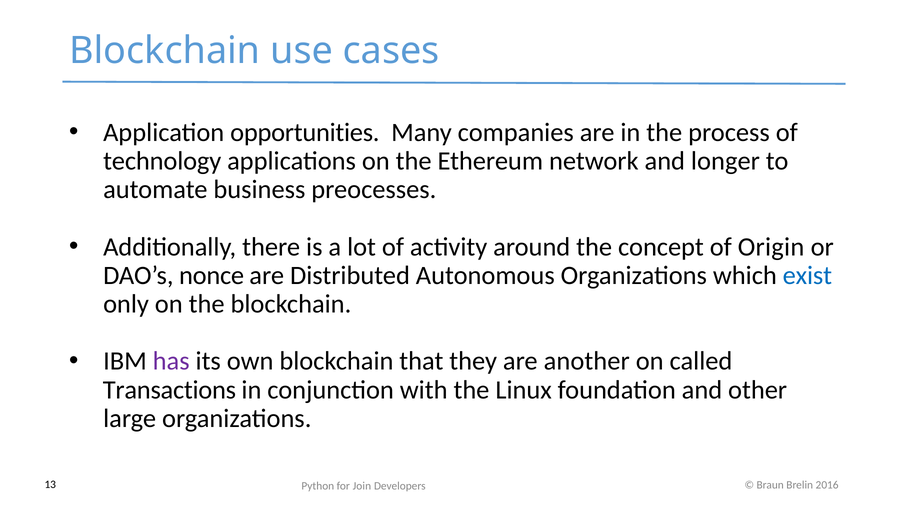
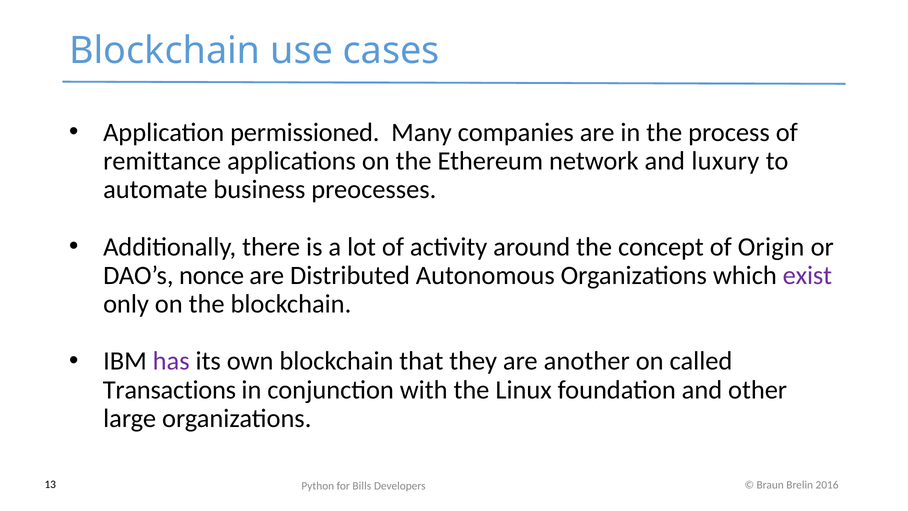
opportunities: opportunities -> permissioned (305, 132)
technology: technology -> remittance (162, 161)
longer: longer -> luxury (725, 161)
exist colour: blue -> purple (807, 275)
Join: Join -> Bills (362, 486)
